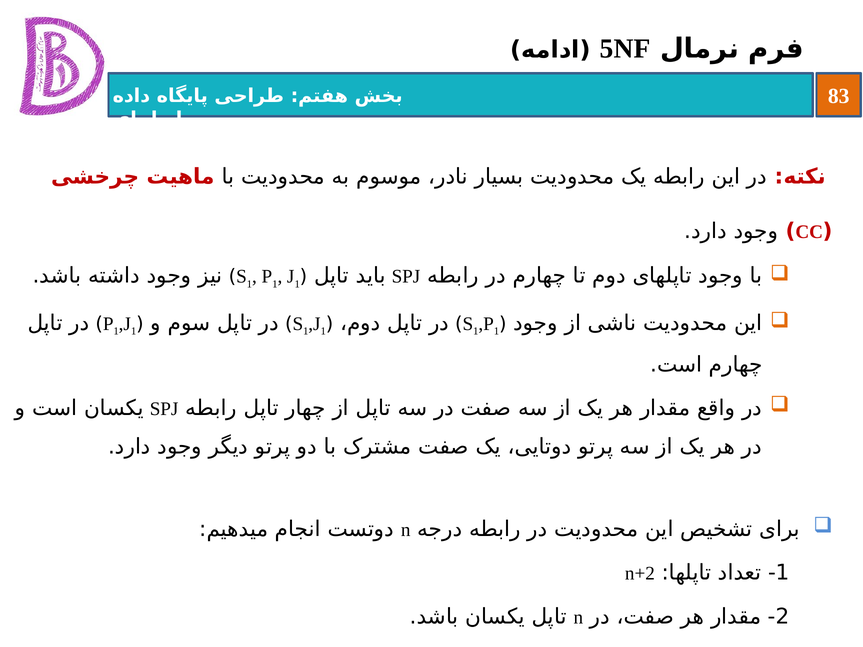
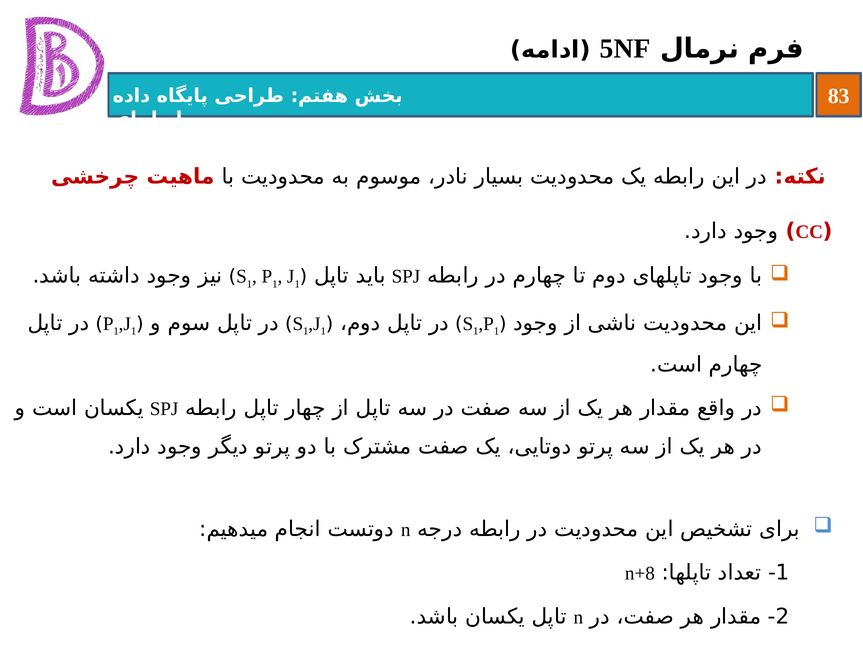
n+2: n+2 -> n+8 (640, 574)
